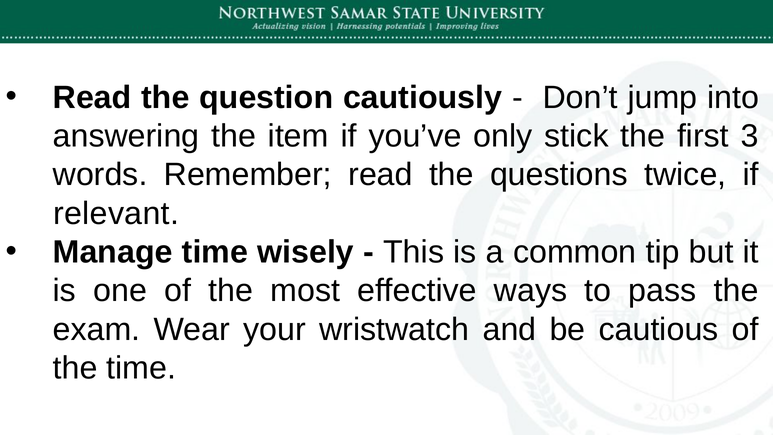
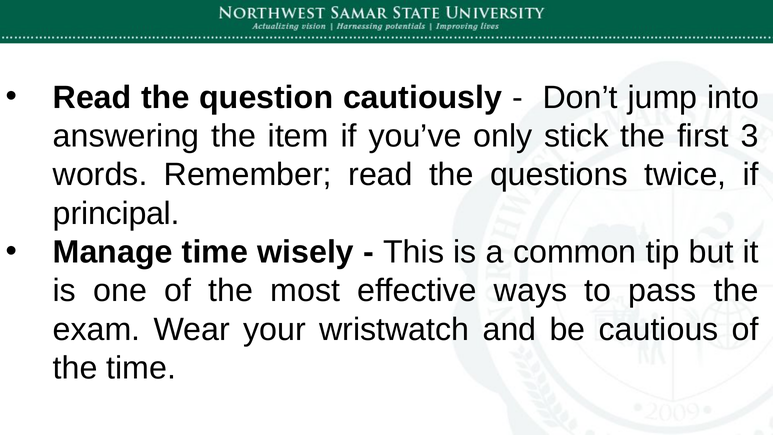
relevant: relevant -> principal (116, 213)
